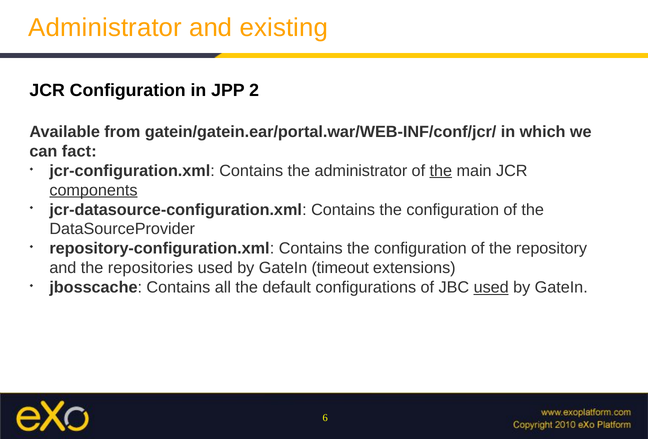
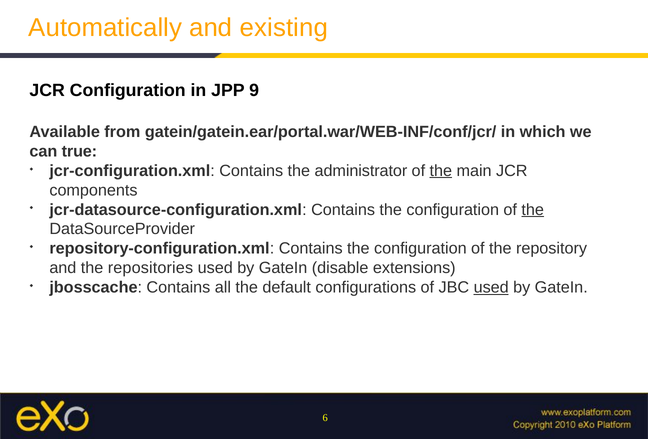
Administrator: Administrator -> Automatically (105, 27)
2: 2 -> 9 (254, 90)
fact: fact -> true (79, 151)
components underline: present -> none (93, 190)
the underline: none -> present (533, 210)
timeout: timeout -> disable (340, 268)
